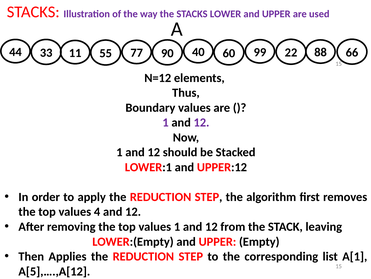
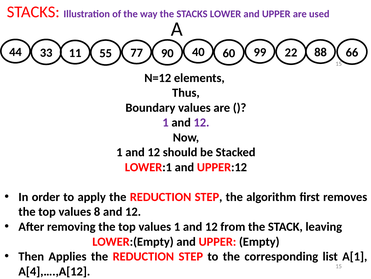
4: 4 -> 8 (97, 211)
A[5],….,A[12: A[5],….,A[12 -> A[4],….,A[12 (54, 271)
